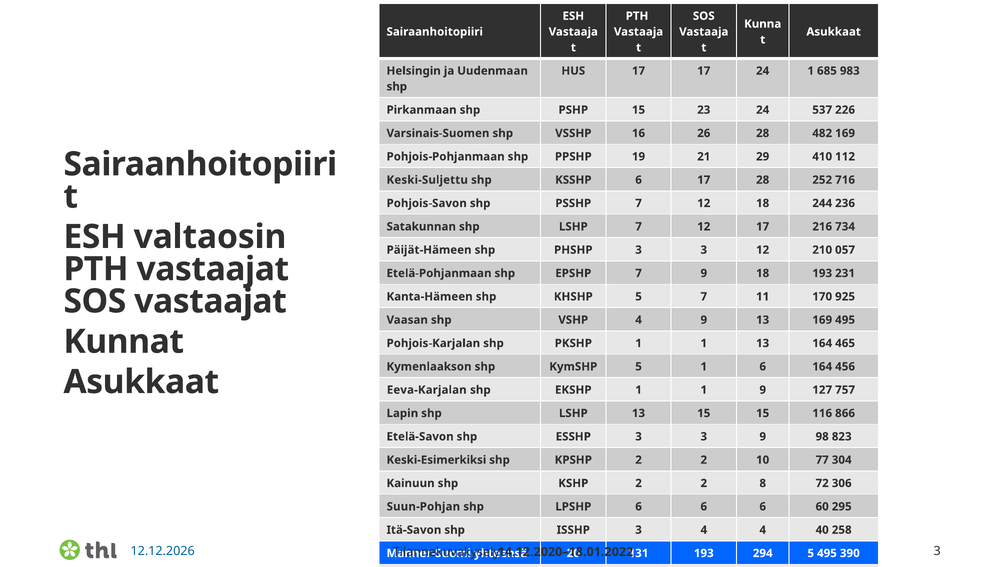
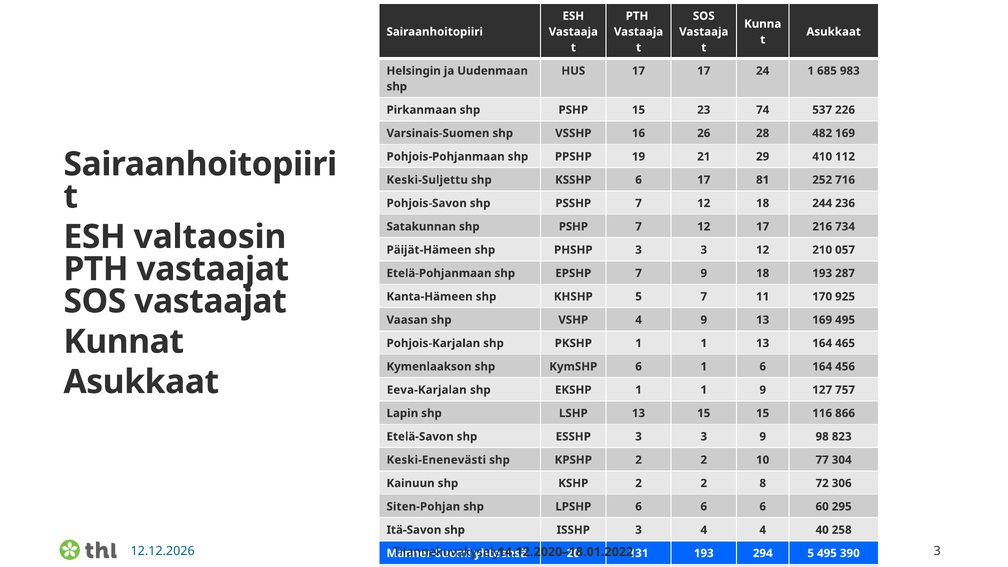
23 24: 24 -> 74 (763, 110)
17 28: 28 -> 81 (763, 180)
Satakunnan shp LSHP: LSHP -> PSHP (573, 227)
231: 231 -> 287 (845, 273)
KymSHP 5: 5 -> 6 (639, 367)
Keski-Esimerkiksi: Keski-Esimerkiksi -> Keski-Enenevästi (436, 460)
Suun-Pohjan: Suun-Pohjan -> Siten-Pohjan (423, 507)
